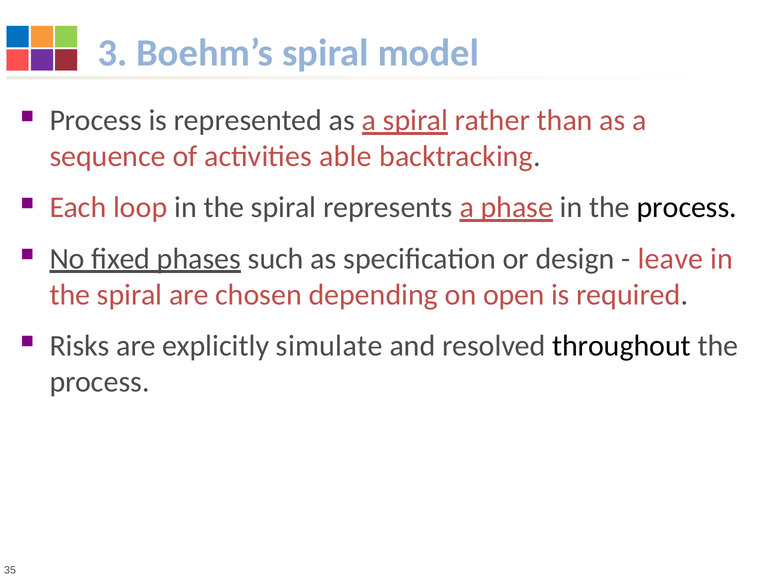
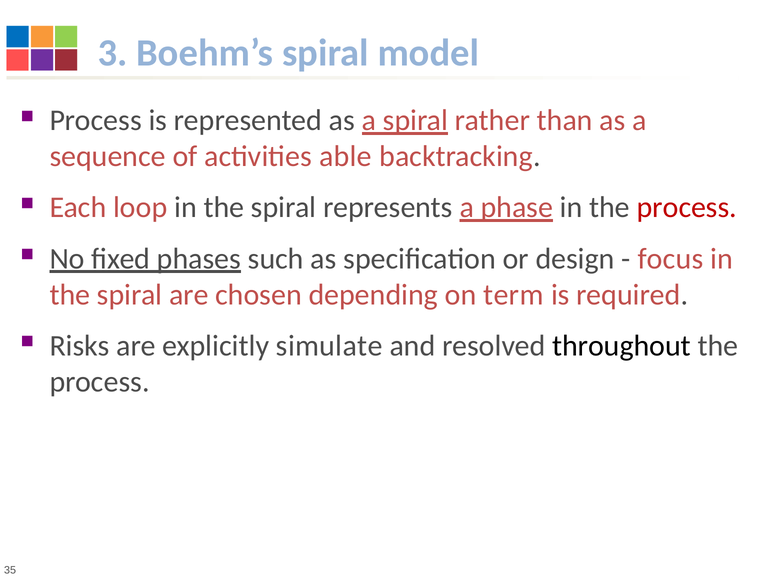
process colour: black -> red (687, 208)
leave: leave -> focus (670, 259)
open: open -> term (513, 295)
